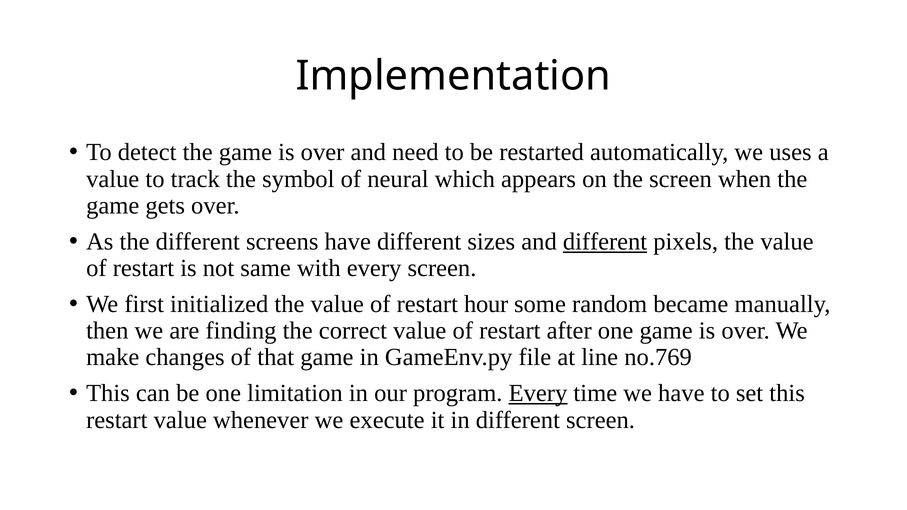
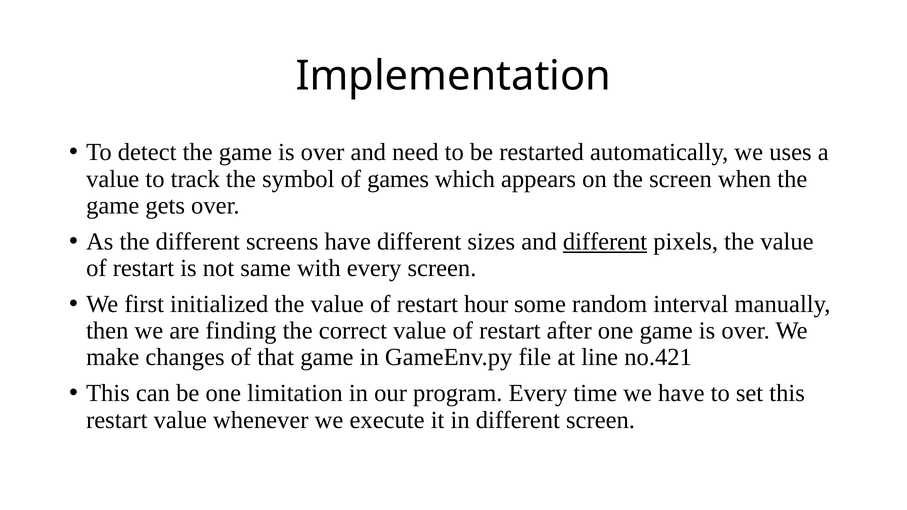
neural: neural -> games (398, 179)
became: became -> interval (691, 304)
no.769: no.769 -> no.421 (658, 357)
Every underline: present -> none (538, 393)
